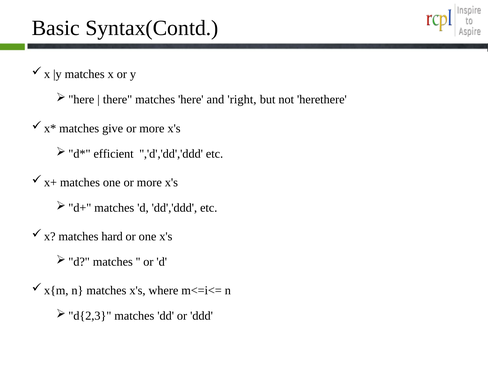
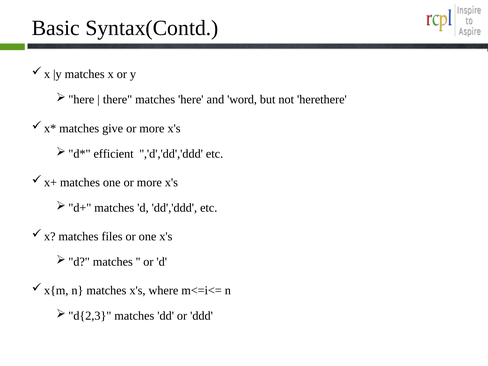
right: right -> word (242, 100)
hard: hard -> files (112, 237)
